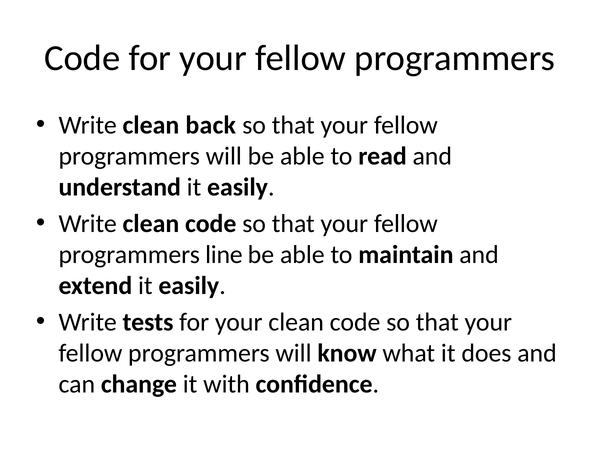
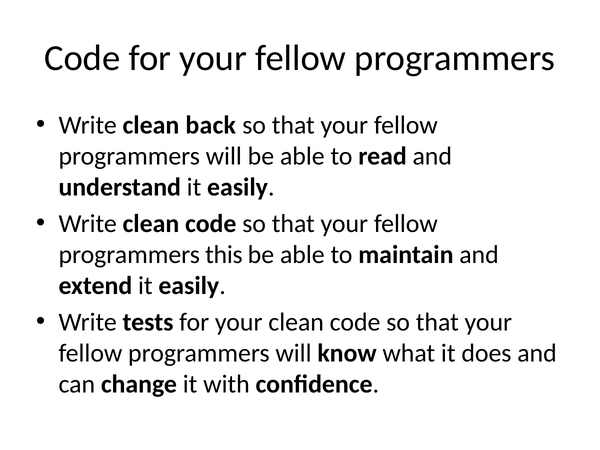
line: line -> this (224, 255)
